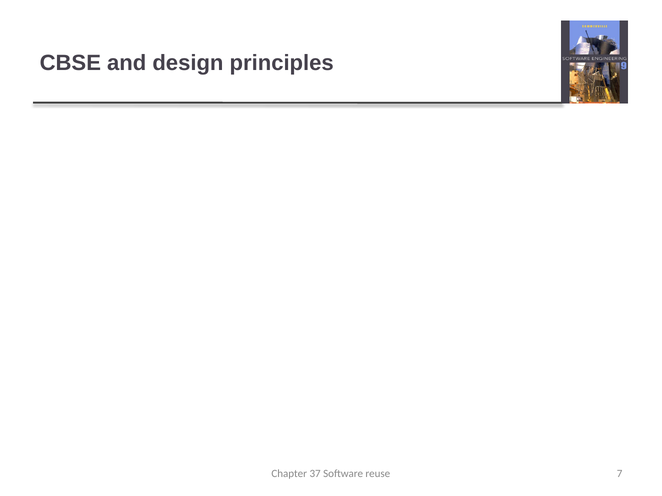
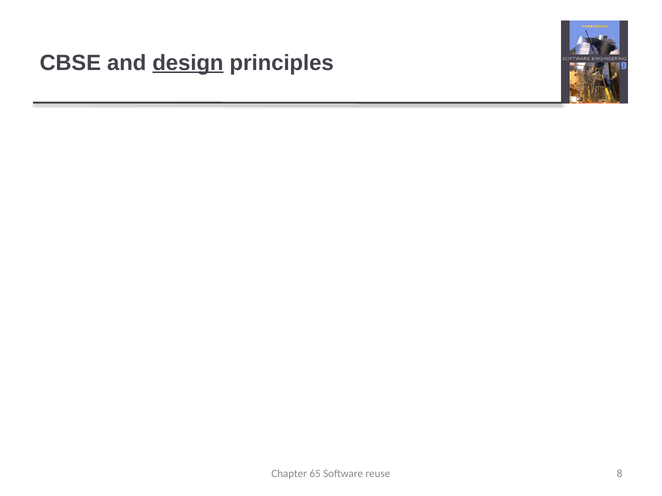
design underline: none -> present (188, 63)
37: 37 -> 65 (315, 474)
7: 7 -> 8 (620, 474)
